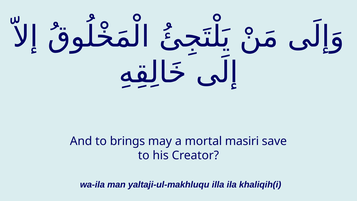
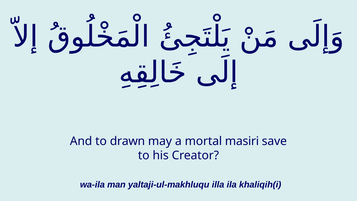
brings: brings -> drawn (127, 141)
